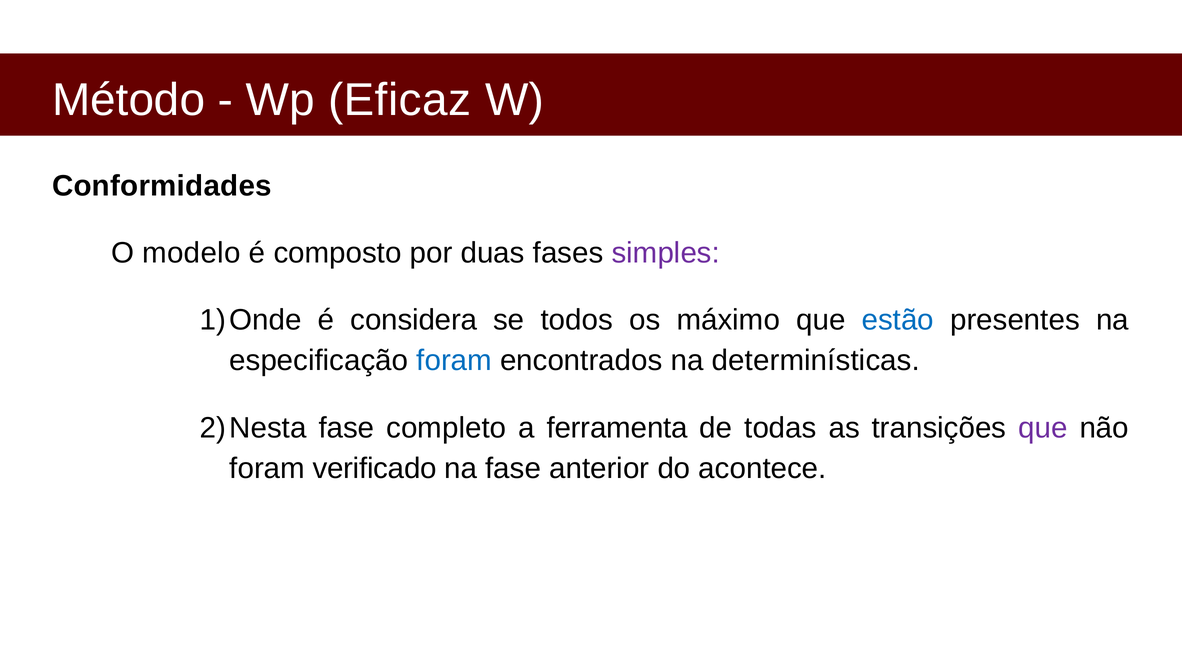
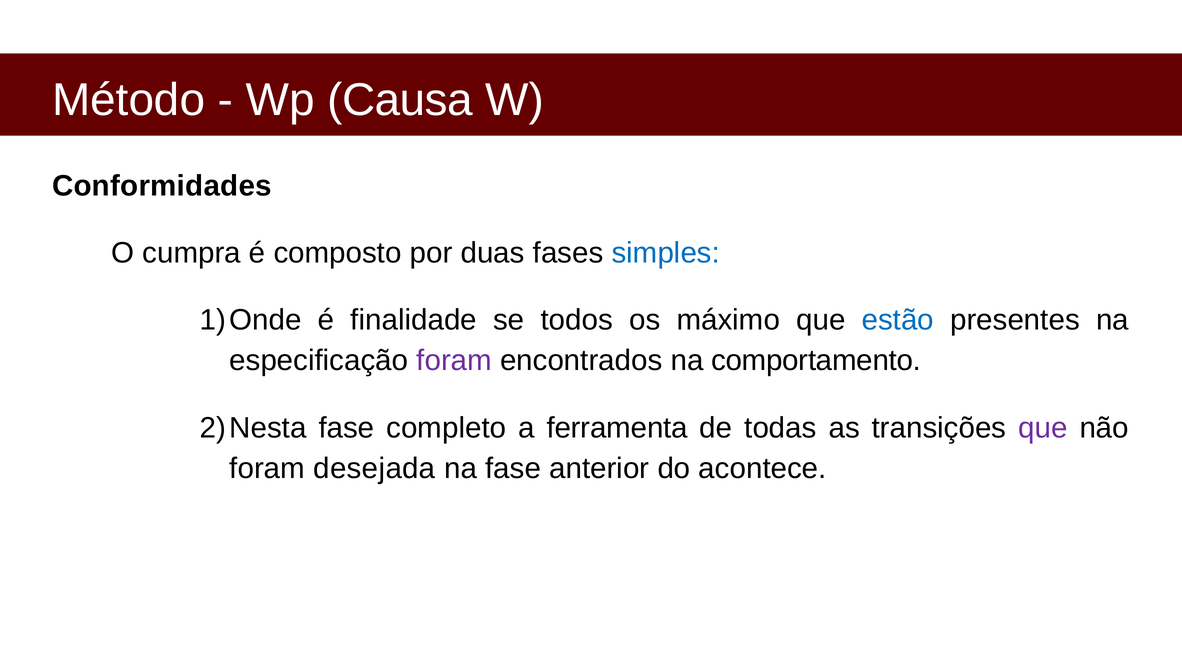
Eficaz: Eficaz -> Causa (400, 100)
modelo: modelo -> cumpra (192, 253)
simples colour: purple -> blue (666, 253)
considera: considera -> finalidade (414, 320)
foram colour: blue -> purple (454, 361)
determinísticas: determinísticas -> comportamento (816, 361)
verificado: verificado -> desejada (374, 468)
